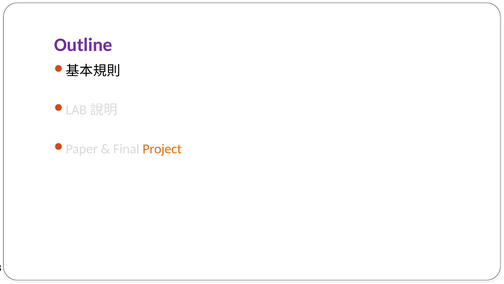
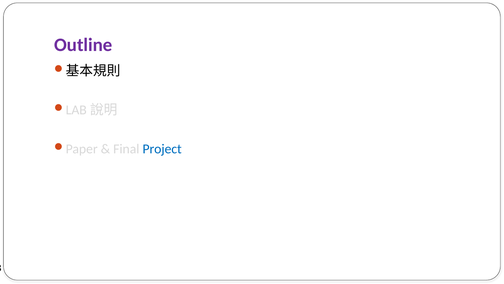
Project colour: orange -> blue (162, 149)
